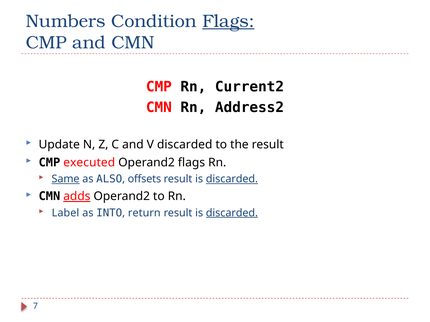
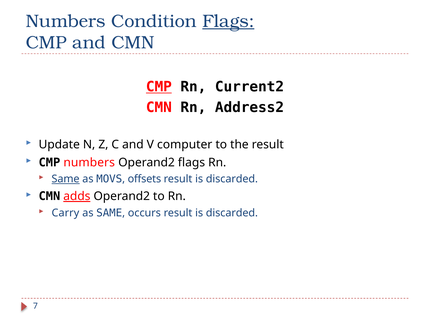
CMP underline: none -> present (159, 87)
V discarded: discarded -> computer (185, 145)
CMP executed: executed -> numbers (89, 163)
ALSO: ALSO -> MOVS (109, 179)
discarded underline: present -> none (232, 179)
Label: Label -> Carry (65, 213)
as INTO: INTO -> SAME (109, 213)
return: return -> occurs (144, 213)
discarded underline: present -> none (232, 213)
